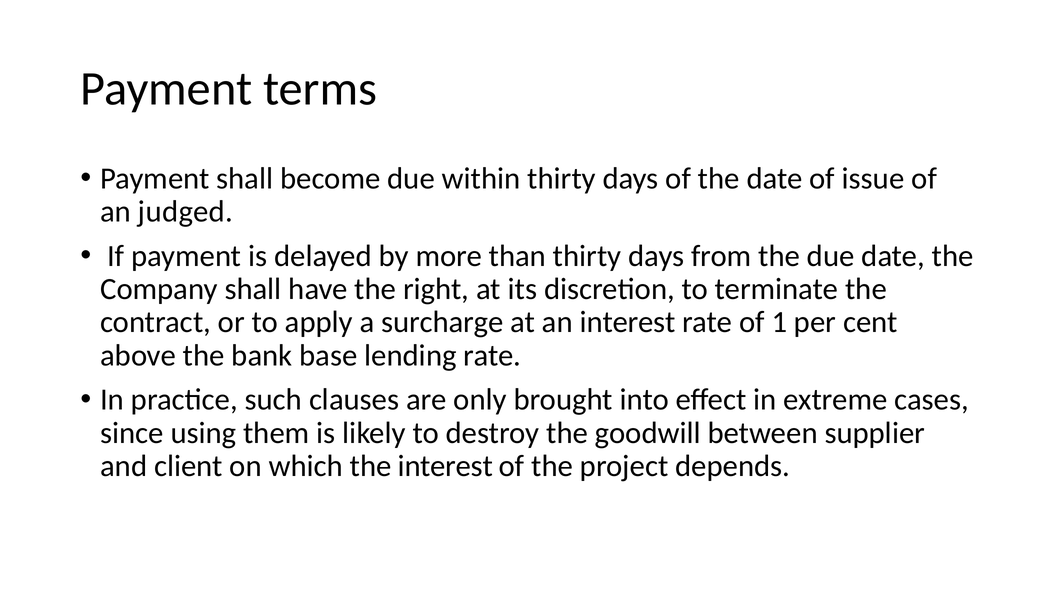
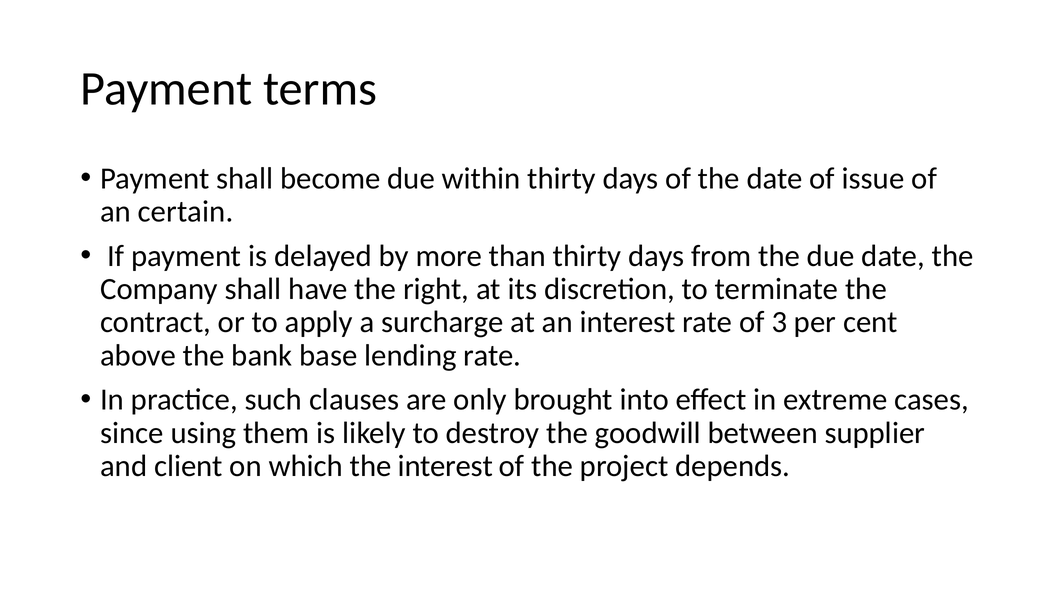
judged: judged -> certain (186, 211)
1: 1 -> 3 (779, 322)
